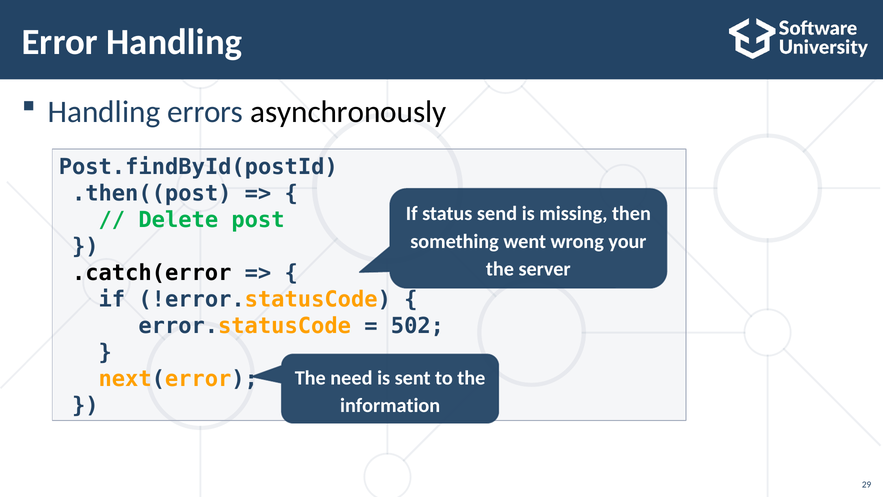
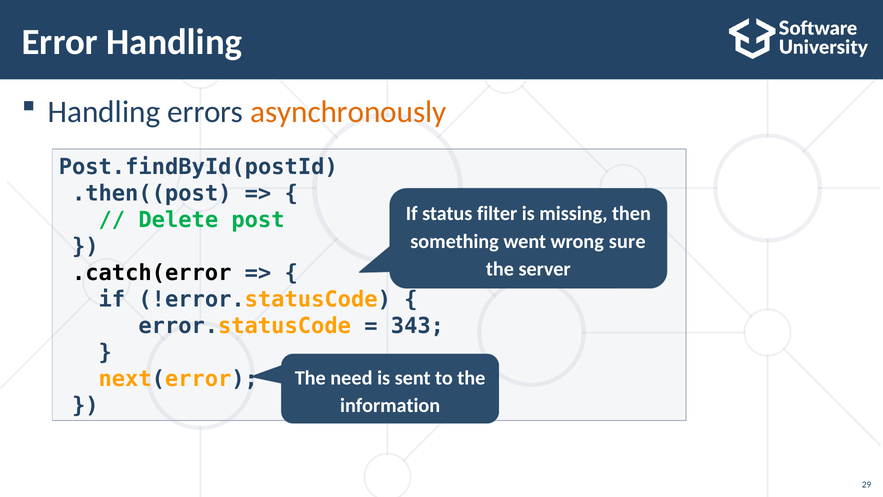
asynchronously colour: black -> orange (348, 112)
send: send -> filter (497, 214)
your: your -> sure (627, 241)
502: 502 -> 343 (417, 326)
